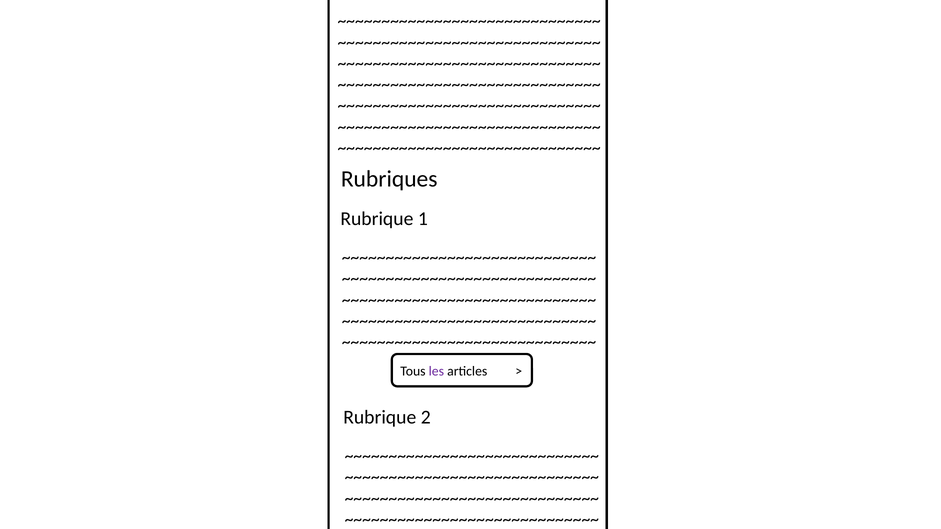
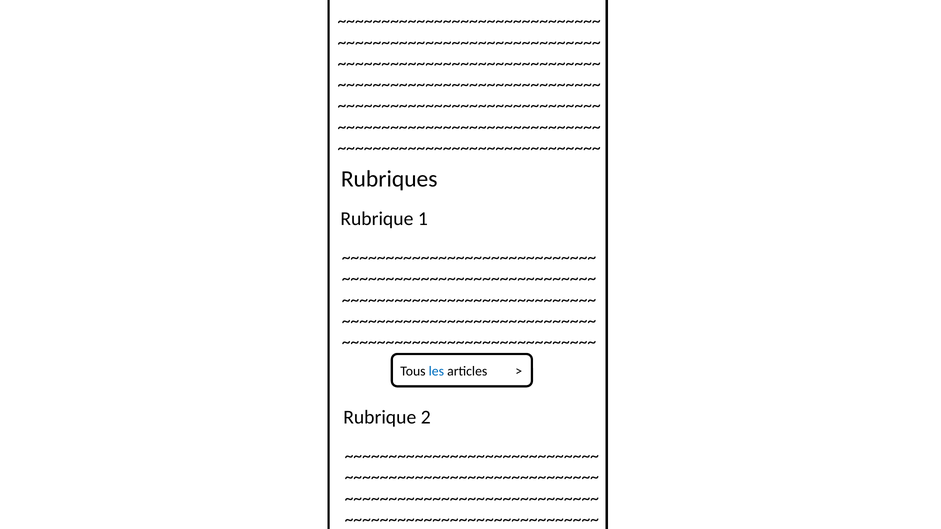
les colour: purple -> blue (436, 371)
